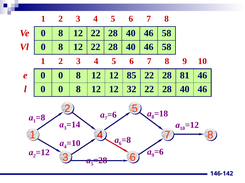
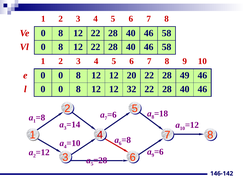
85: 85 -> 20 (132, 76)
81: 81 -> 49 (185, 76)
